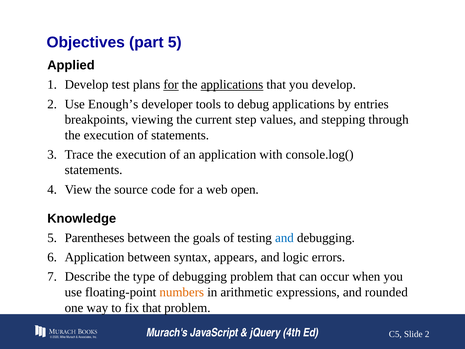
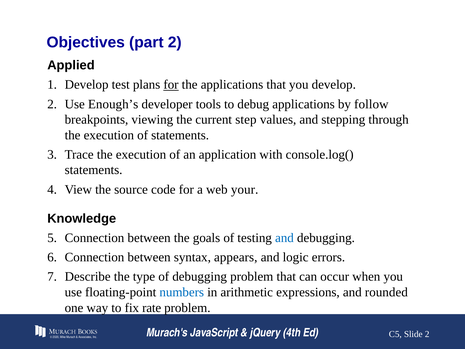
part 5: 5 -> 2 (175, 42)
applications underline: present -> none (232, 85)
entries: entries -> follow (371, 104)
open: open -> your (245, 189)
Parentheses: Parentheses -> Connection (95, 238)
Application: Application -> Connection (95, 257)
numbers colour: orange -> blue (182, 292)
fix that: that -> rate (152, 308)
